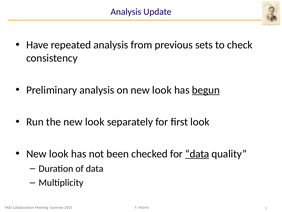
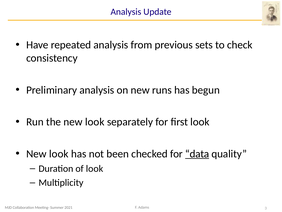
on new look: look -> runs (162, 90)
begun underline: present -> none (206, 90)
of data: data -> look (95, 168)
